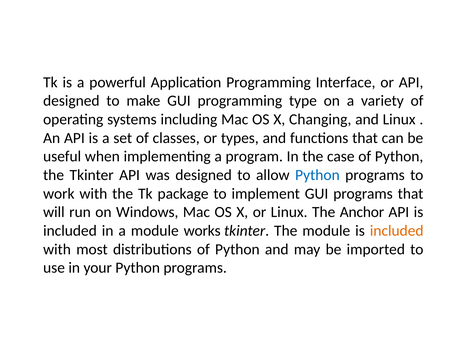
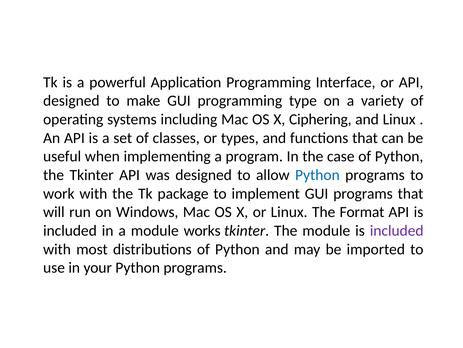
Changing: Changing -> Ciphering (320, 119)
Anchor: Anchor -> Format (362, 212)
included colour: orange -> purple (397, 230)
